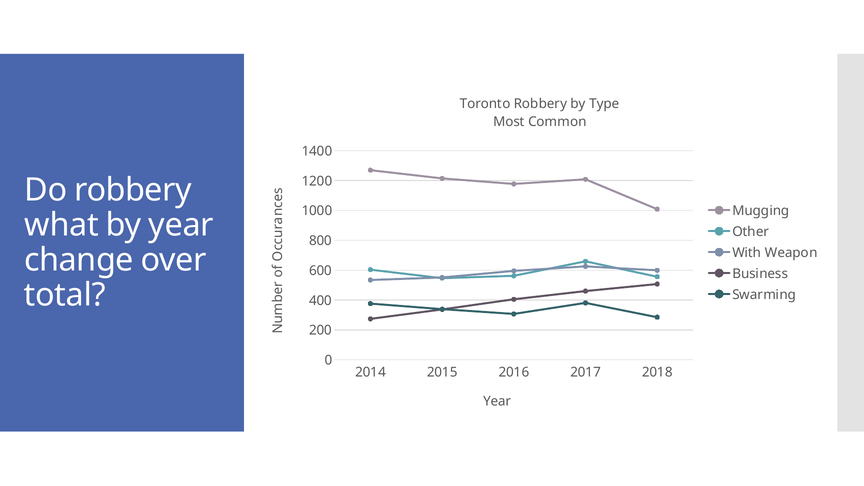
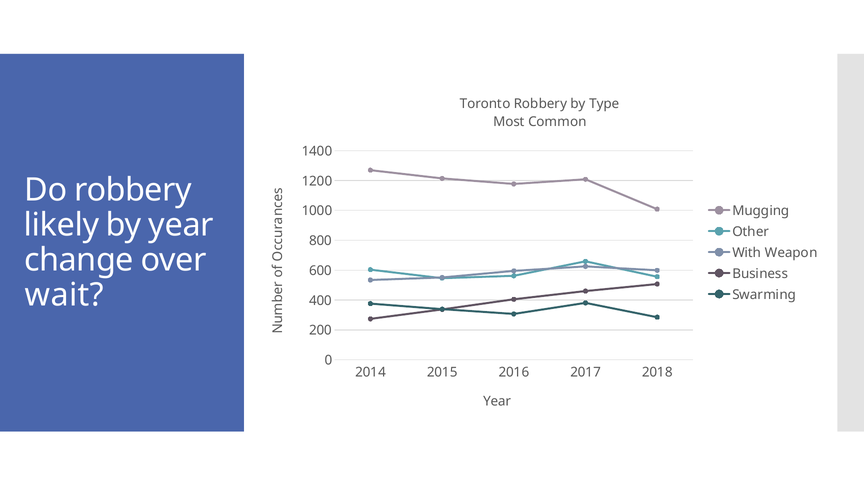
what: what -> likely (62, 225)
total: total -> wait (64, 295)
